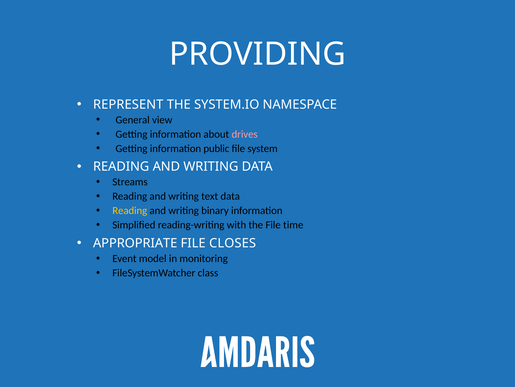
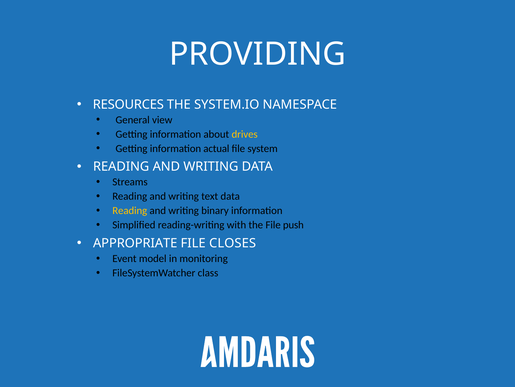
REPRESENT: REPRESENT -> RESOURCES (128, 104)
drives colour: pink -> yellow (245, 134)
public: public -> actual (216, 148)
time: time -> push (293, 225)
